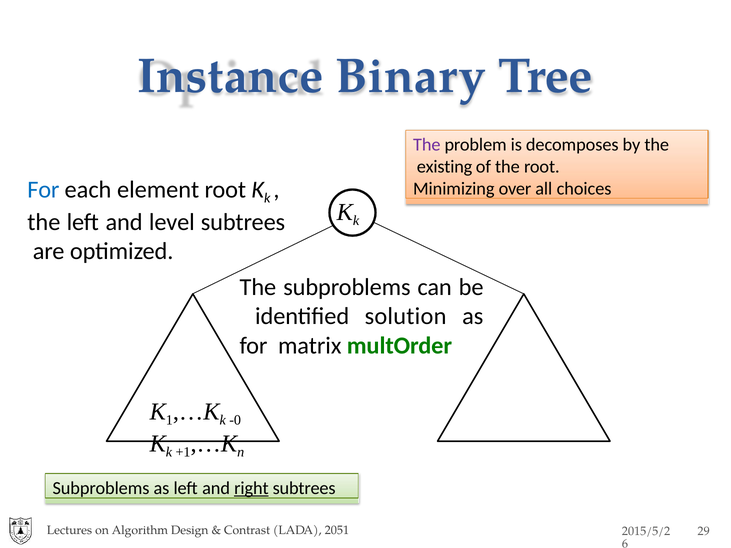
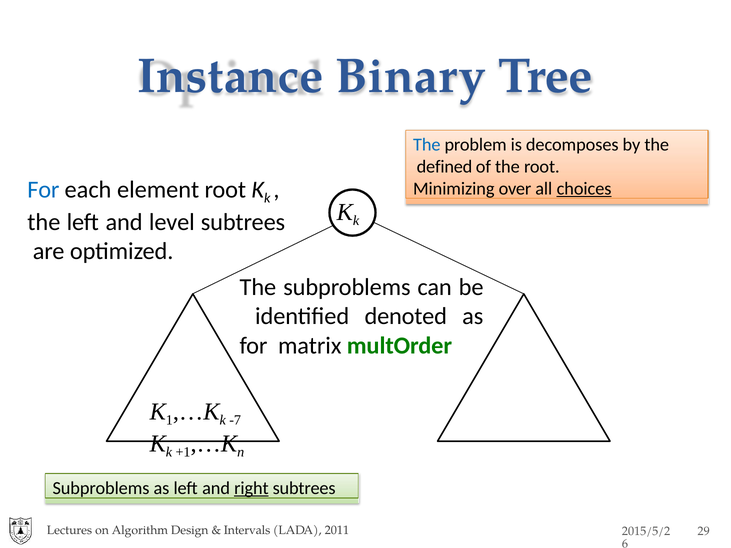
The colour: purple -> blue (427, 145)
existing: existing -> defined (445, 167)
choices underline: none -> present (584, 189)
solution: solution -> denoted (406, 316)
-0: -0 -> -7 (235, 420)
Contrast: Contrast -> Intervals (247, 531)
2051: 2051 -> 2011 (337, 531)
